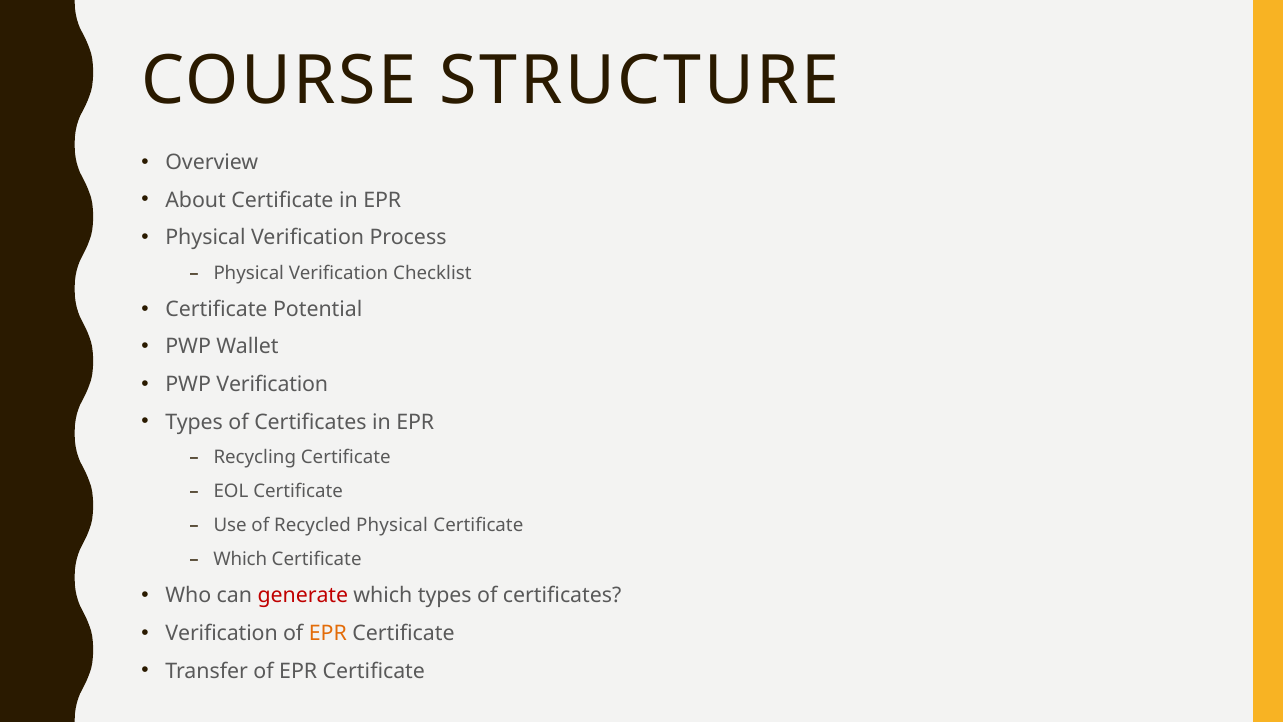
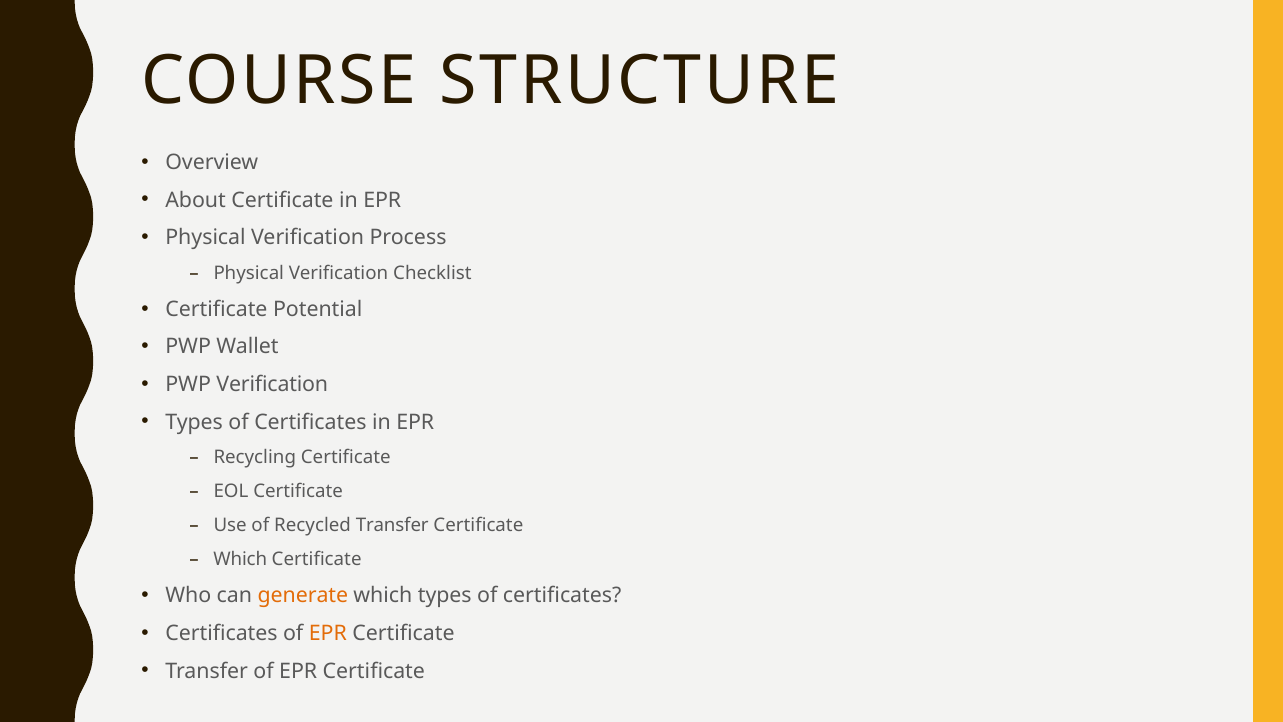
Recycled Physical: Physical -> Transfer (392, 525)
generate colour: red -> orange (303, 596)
Verification: Verification -> Certificates (222, 633)
